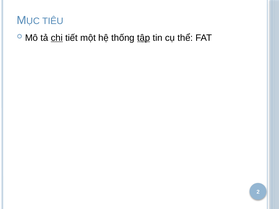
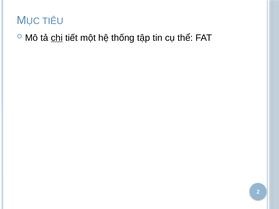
tập underline: present -> none (144, 38)
